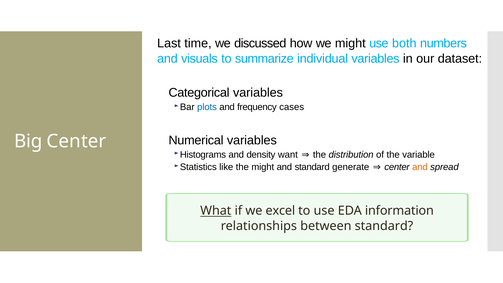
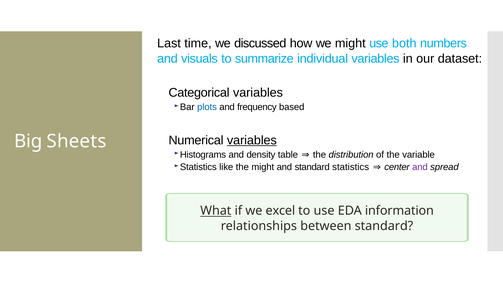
cases: cases -> based (292, 107)
variables underline: none -> present (252, 140)
Big Center: Center -> Sheets (76, 141)
want: want -> table (288, 155)
standard generate: generate -> statistics (351, 167)
and colour: orange -> purple (420, 167)
